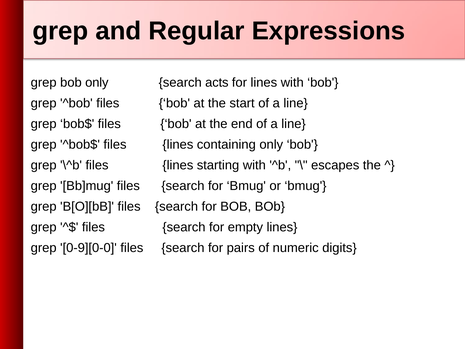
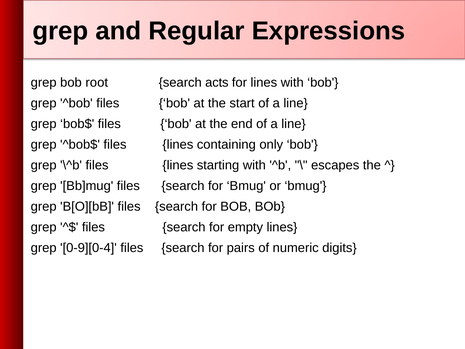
bob only: only -> root (97, 82)
0-9][0-0: 0-9][0-0 -> 0-9][0-4 (88, 248)
